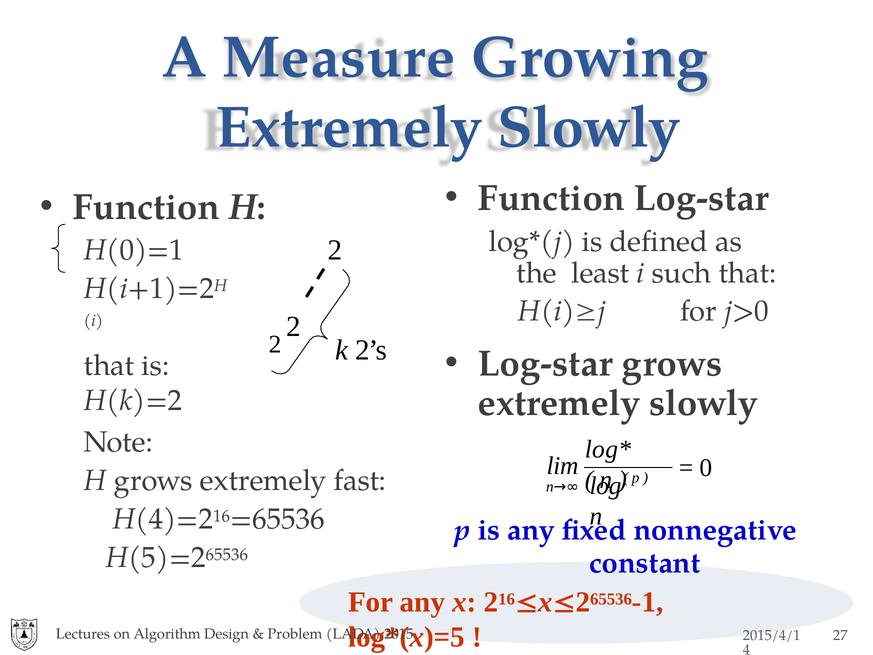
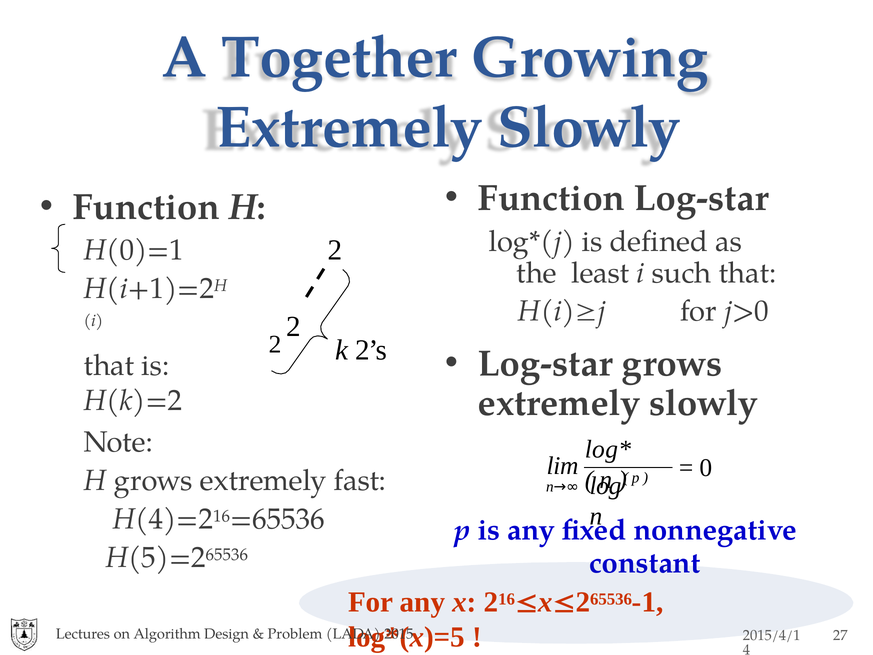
Measure: Measure -> Together (339, 57)
